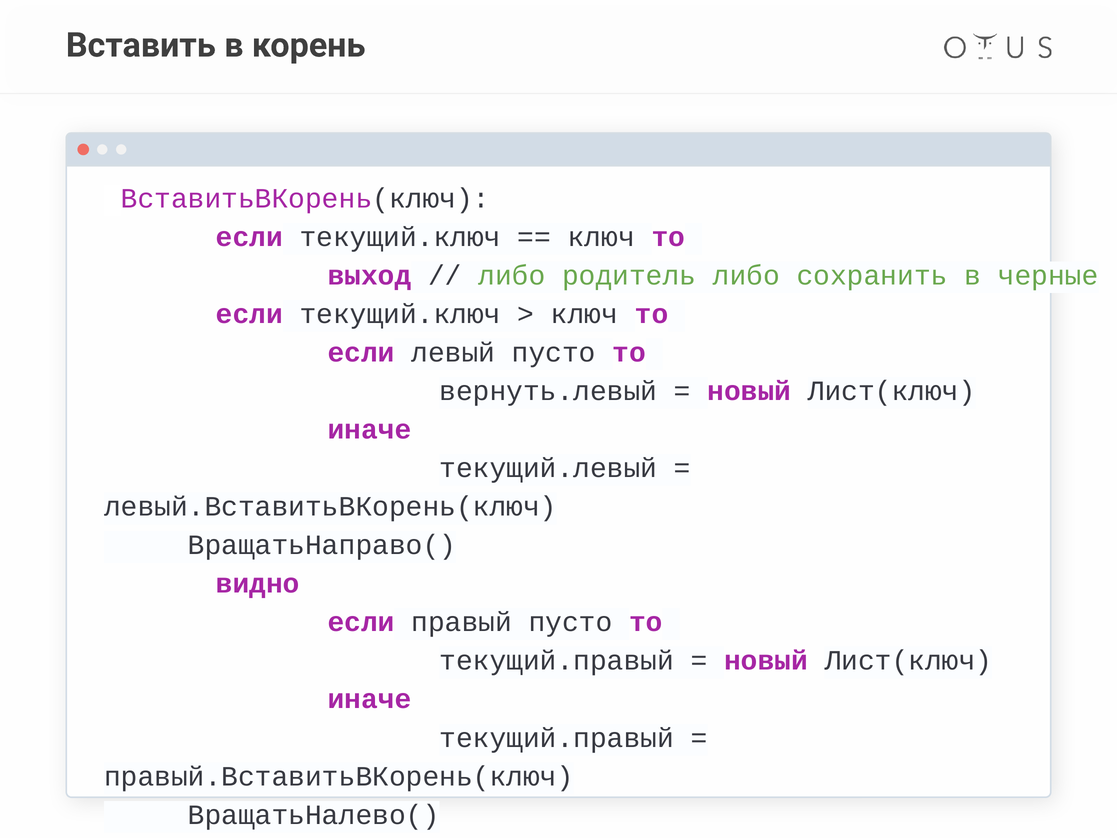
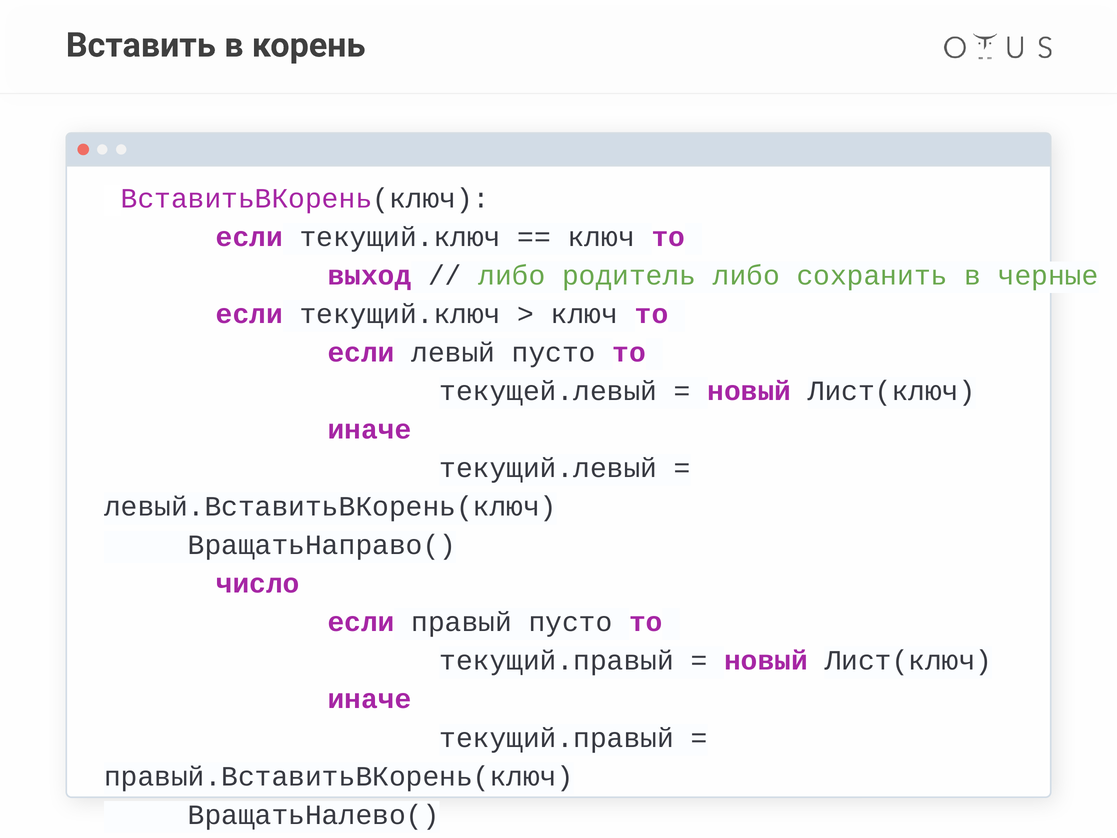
вернуть.левый: вернуть.левый -> текущей.левый (548, 391)
видно: видно -> число (258, 583)
